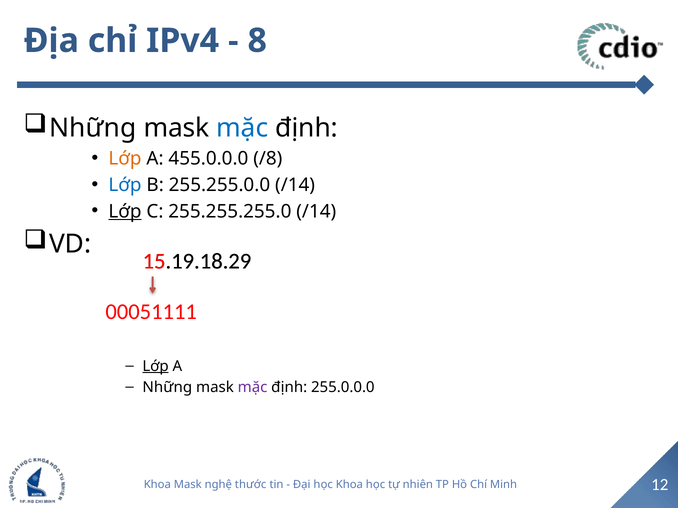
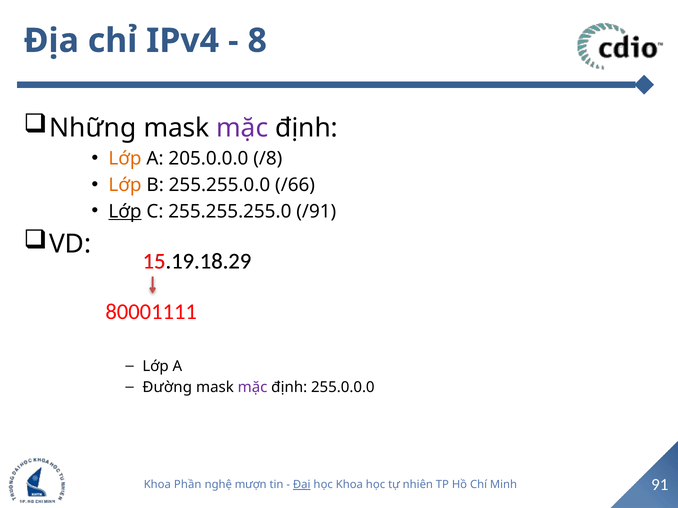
mặc colour: blue -> purple (242, 128)
455.0.0.0: 455.0.0.0 -> 205.0.0.0 (208, 159)
Lớp colour: blue -> orange (125, 185)
255.255.0.0 /14: /14 -> /66 (295, 185)
255.255.255.0 /14: /14 -> /91 (316, 212)
00051111: 00051111 -> 80001111 (151, 312)
Lớp underline: present -> none (156, 366)
Những: Những -> Đường (167, 388)
Khoa Mask: Mask -> Phần (188, 485)
thước: thước -> mượn (251, 485)
Đại underline: none -> present (302, 485)
12: 12 -> 91 (660, 485)
